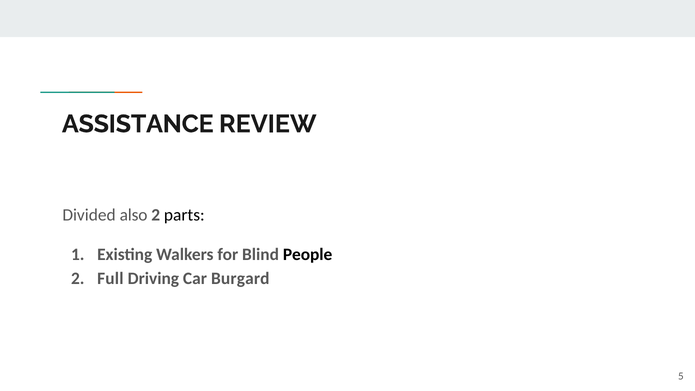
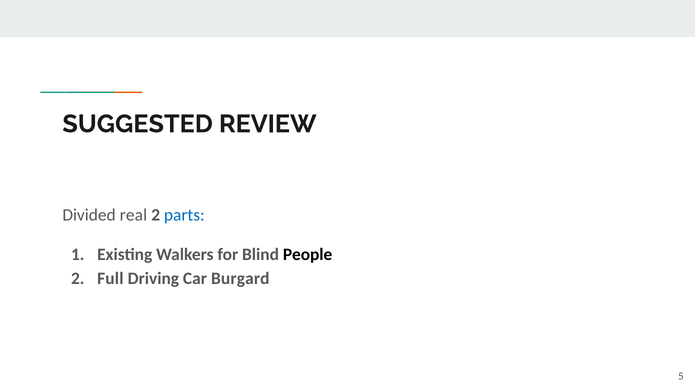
ASSISTANCE: ASSISTANCE -> SUGGESTED (138, 124)
also: also -> real (133, 215)
parts colour: black -> blue (184, 215)
